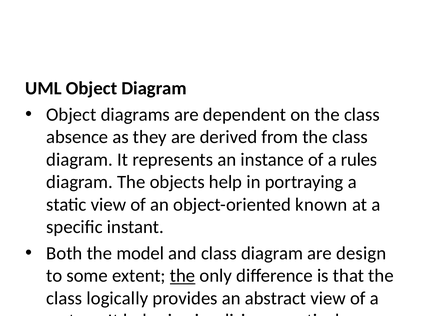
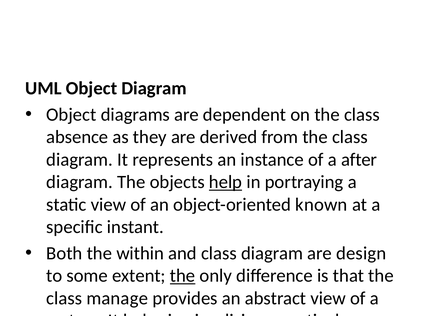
rules: rules -> after (359, 159)
help underline: none -> present (226, 182)
model: model -> within (140, 253)
logically: logically -> manage (117, 298)
